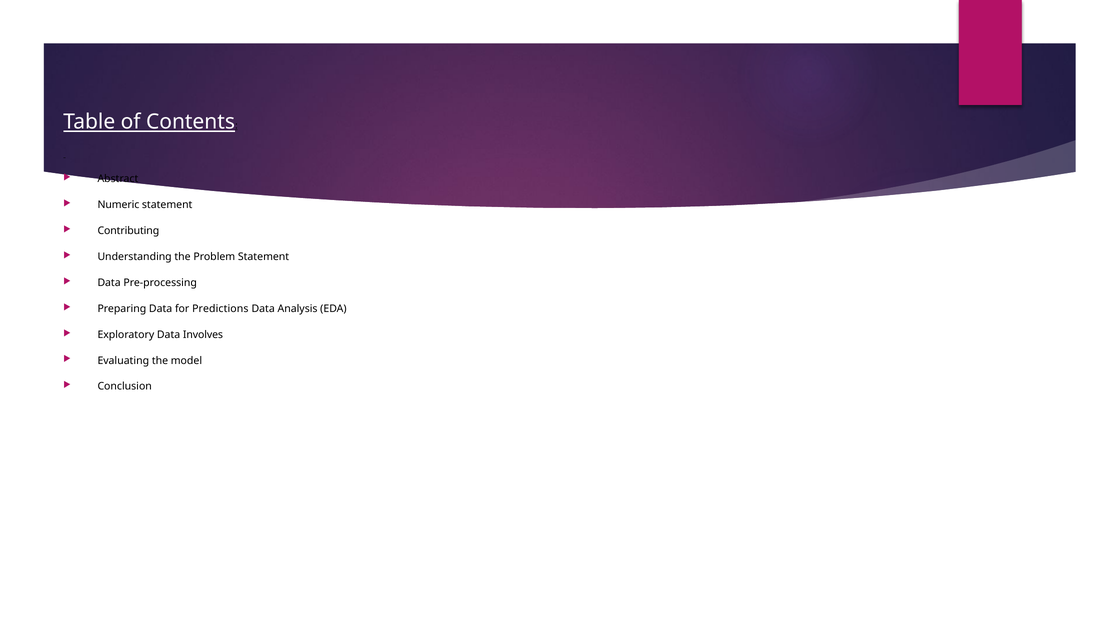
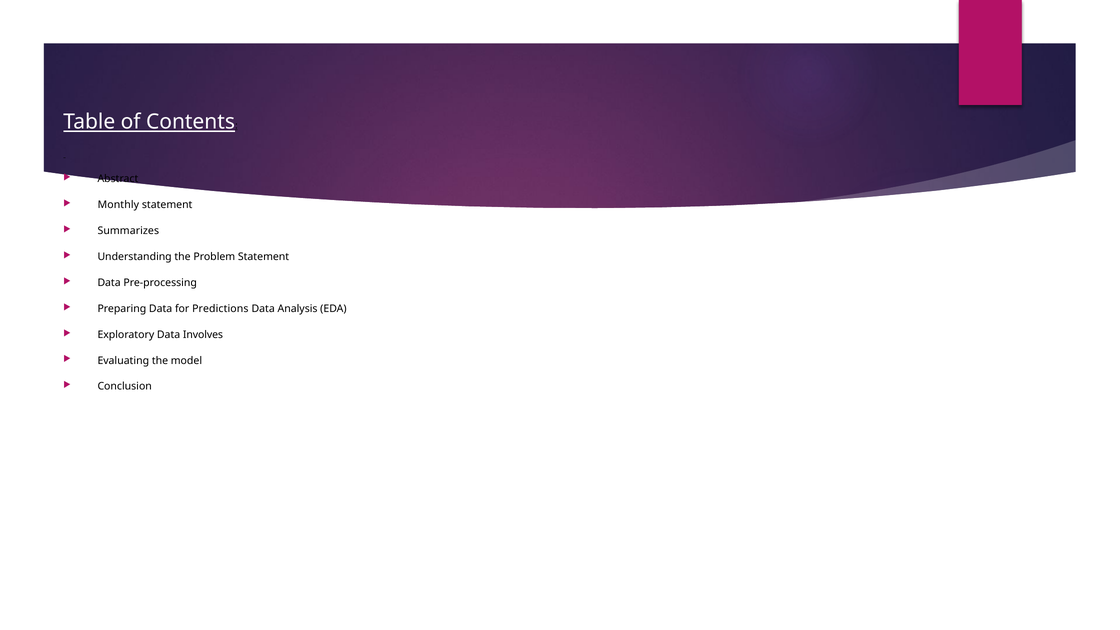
Numeric: Numeric -> Monthly (118, 205)
Contributing: Contributing -> Summarizes (128, 231)
